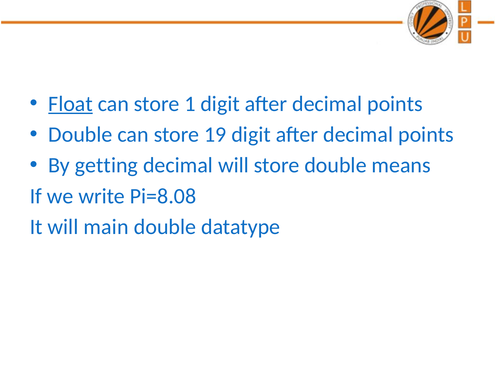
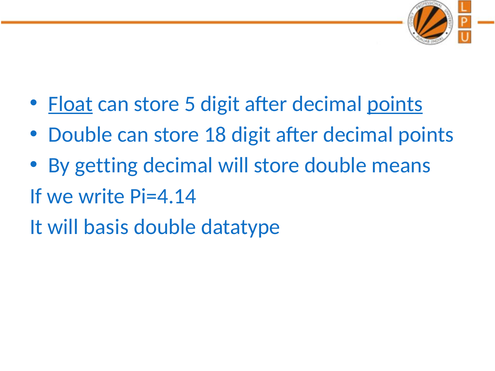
1: 1 -> 5 (190, 104)
points underline: none -> present (395, 104)
19: 19 -> 18 (215, 135)
Pi=8.08: Pi=8.08 -> Pi=4.14 (163, 196)
main: main -> basis (106, 227)
